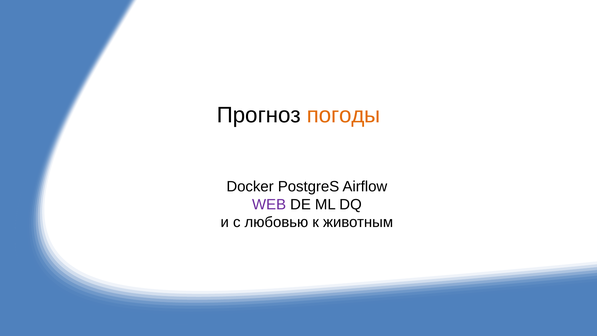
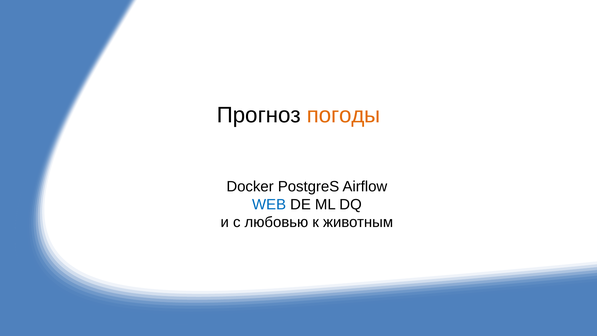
WEB colour: purple -> blue (269, 204)
